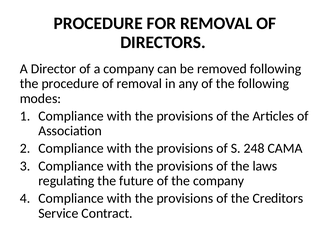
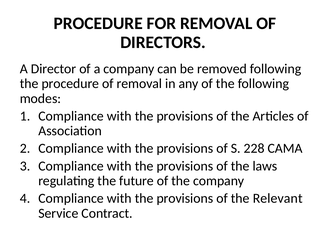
248: 248 -> 228 (254, 148)
Creditors: Creditors -> Relevant (278, 198)
